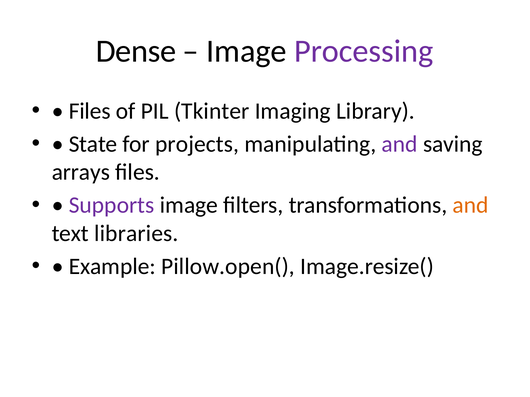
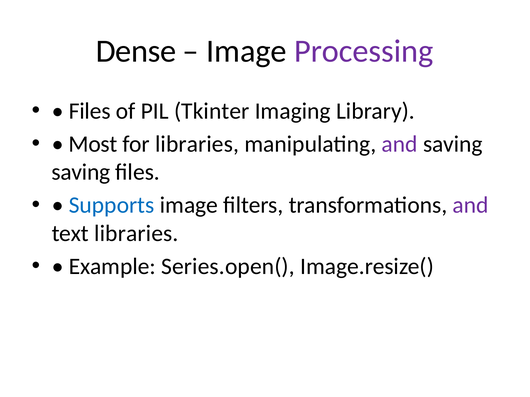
State: State -> Most (93, 144)
for projects: projects -> libraries (197, 144)
arrays: arrays -> saving (81, 172)
Supports colour: purple -> blue (112, 205)
and colour: orange -> purple (471, 205)
Pillow.open(: Pillow.open( -> Series.open( (228, 267)
